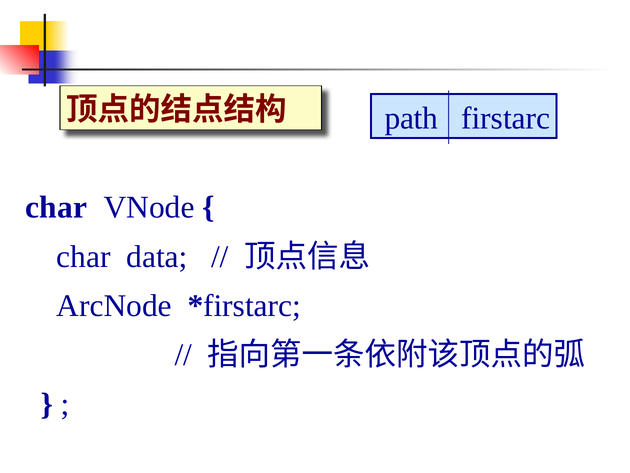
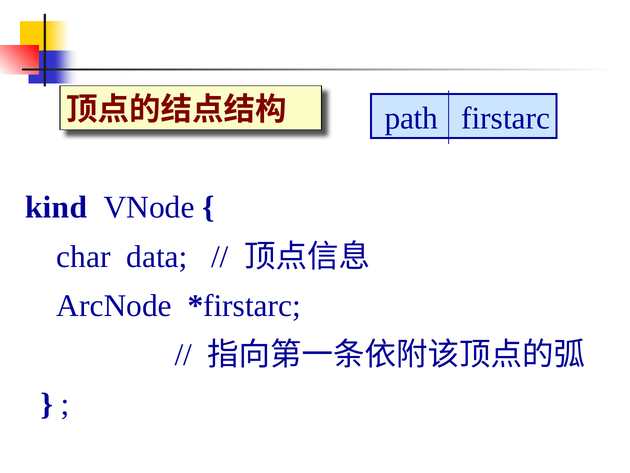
char: char -> kind (56, 207)
